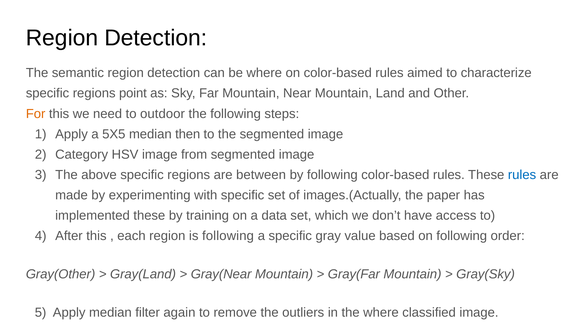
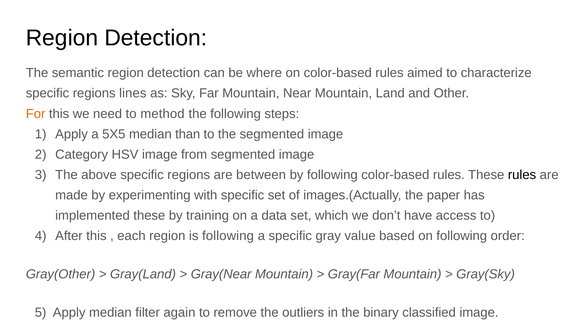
point: point -> lines (133, 93)
outdoor: outdoor -> method (162, 114)
then: then -> than (188, 134)
rules colour: blue -> black (522, 175)
the where: where -> binary (381, 312)
